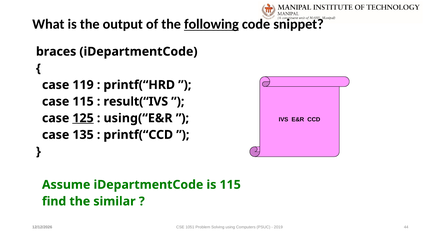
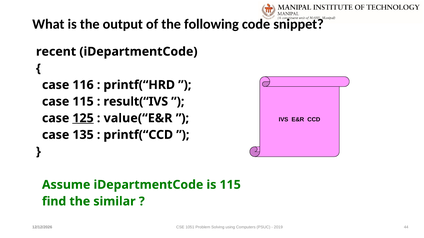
following underline: present -> none (211, 24)
braces: braces -> recent (56, 52)
119: 119 -> 116 (83, 85)
using(“E&R: using(“E&R -> value(“E&R (138, 118)
